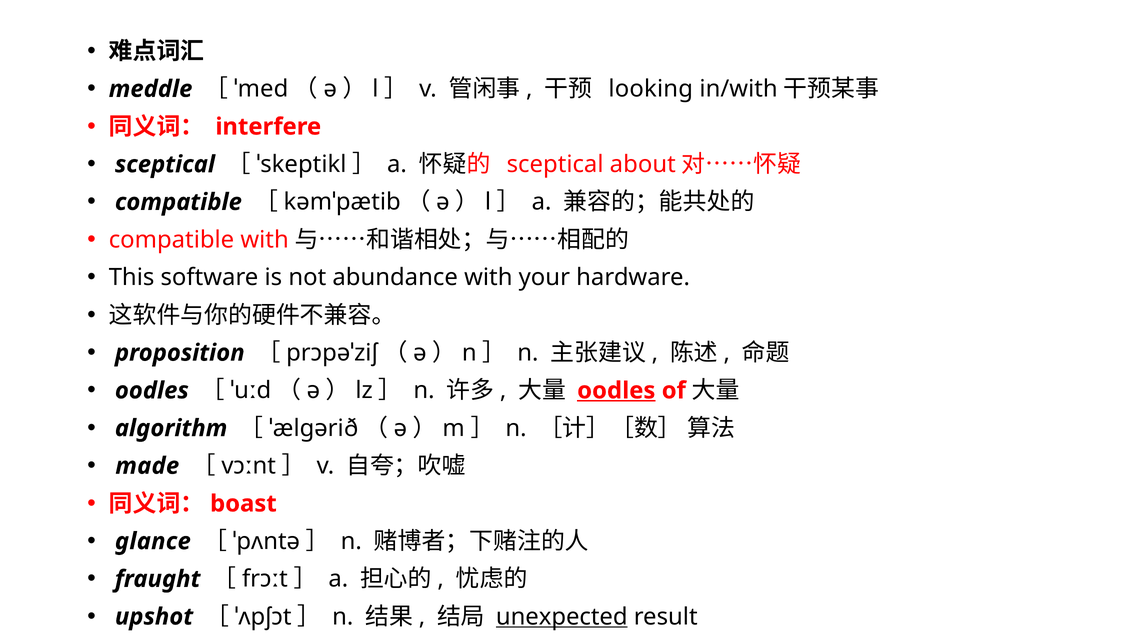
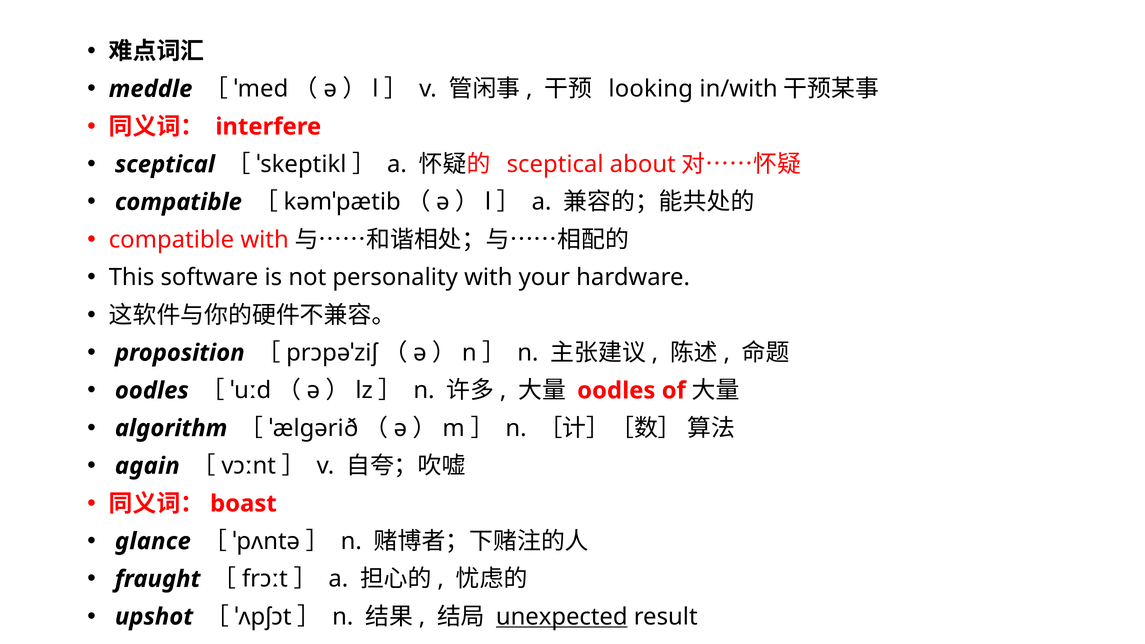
abundance: abundance -> personality (395, 278)
oodles underline: present -> none (616, 391)
made: made -> again (147, 466)
